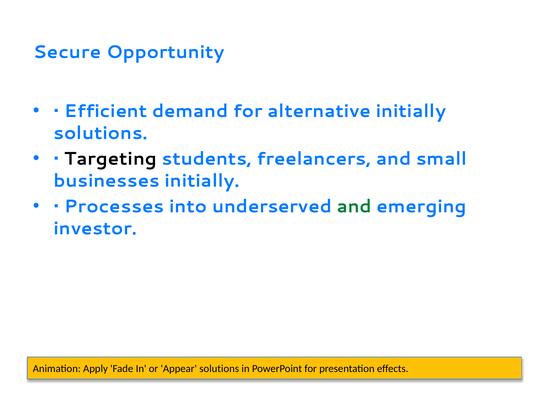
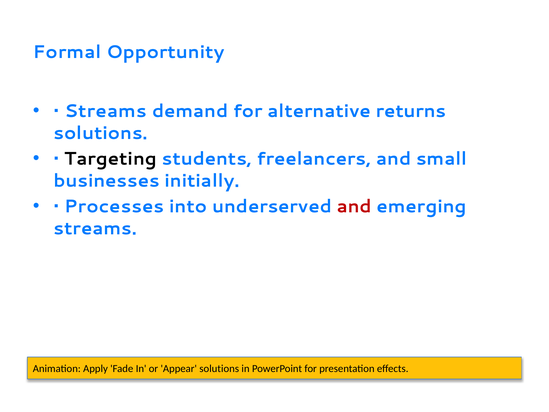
Secure: Secure -> Formal (67, 52)
Efficient: Efficient -> Streams (106, 111)
alternative initially: initially -> returns (411, 111)
and colour: green -> red (354, 206)
investor: investor -> streams (95, 228)
